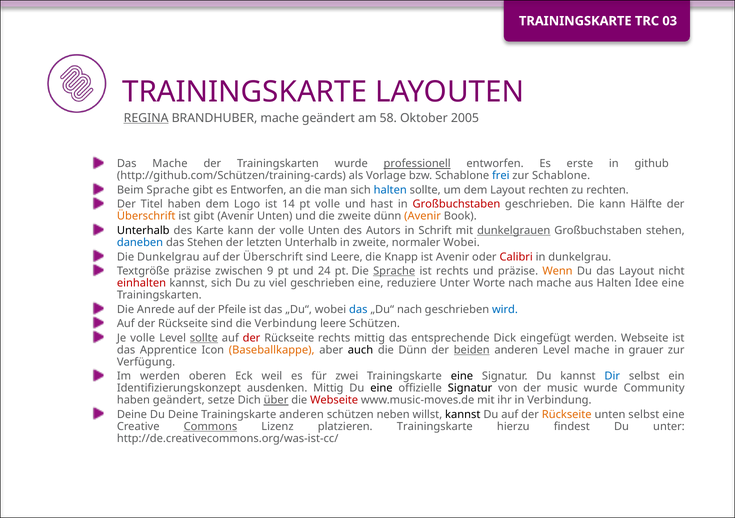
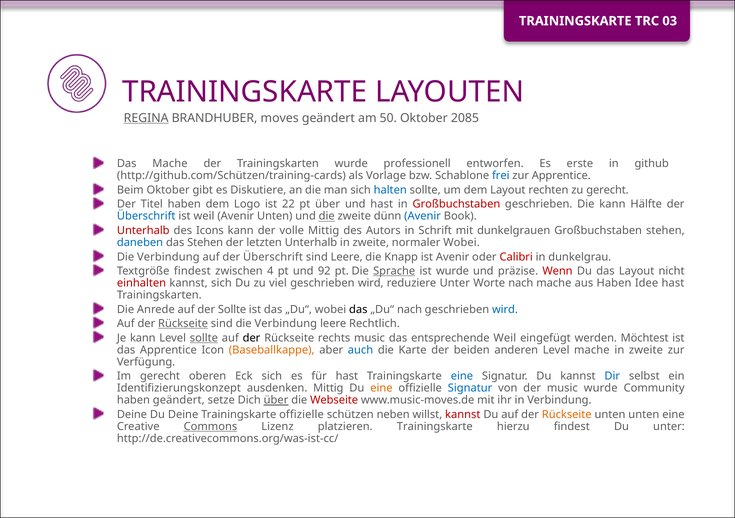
BRANDHUBER mache: mache -> moves (280, 118)
58: 58 -> 50 (388, 118)
2005: 2005 -> 2085 (465, 118)
professionell underline: present -> none (417, 164)
zur Schablone: Schablone -> Apprentice (561, 176)
Beim Sprache: Sprache -> Oktober (168, 190)
es Entworfen: Entworfen -> Diskutiere (258, 190)
zu rechten: rechten -> gerecht (607, 190)
14: 14 -> 22 (288, 204)
pt volle: volle -> über (328, 204)
Überschrift colour: orange -> blue (146, 216)
ist gibt: gibt -> weil (204, 216)
die underline: none -> present (327, 216)
Avenir colour: orange -> blue (423, 216)
Unterhalb colour: black -> red (143, 231)
Karte: Karte -> Icons (210, 231)
volle Unten: Unten -> Mittig (324, 231)
dunkelgrauen underline: present -> none (514, 231)
Dunkelgrau: Dunkelgrau -> Verbindung (168, 257)
Textgröße präzise: präzise -> findest (192, 271)
9: 9 -> 4 (270, 271)
24: 24 -> 92 (324, 271)
ist rechts: rechts -> wurde (452, 271)
Wenn colour: orange -> red (557, 271)
viel geschrieben eine: eine -> wird (371, 283)
aus Halten: Halten -> Haben (614, 283)
Idee eine: eine -> hast (673, 283)
der Pfeile: Pfeile -> Sollte (232, 309)
das colour: blue -> black (358, 309)
Rückseite underline: none -> present (183, 324)
leere Schützen: Schützen -> Rechtlich (374, 324)
Je volle: volle -> kann (143, 338)
der colour: red -> black (252, 338)
rechts mittig: mittig -> music (370, 338)
entsprechende Dick: Dick -> Weil (505, 338)
werden Webseite: Webseite -> Möchtest (645, 338)
auch colour: black -> blue (361, 350)
die Dünn: Dünn -> Karte (413, 350)
beiden underline: present -> none (472, 350)
grauer: grauer -> zweite (646, 350)
Im werden: werden -> gerecht (160, 376)
Eck weil: weil -> sich (272, 376)
für zwei: zwei -> hast (347, 376)
eine colour: black -> blue (462, 376)
eine colour: black -> orange (381, 388)
Signatur colour: black -> blue (470, 388)
Trainingskarte anderen: anderen -> offizielle (301, 415)
kannst colour: black -> red (463, 415)
unten selbst: selbst -> unten (644, 415)
